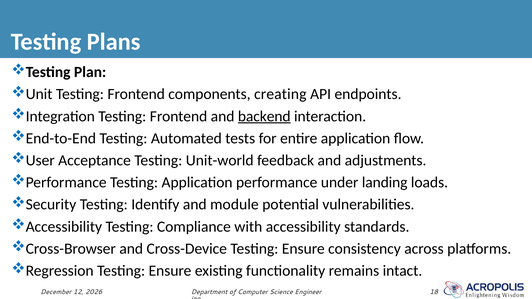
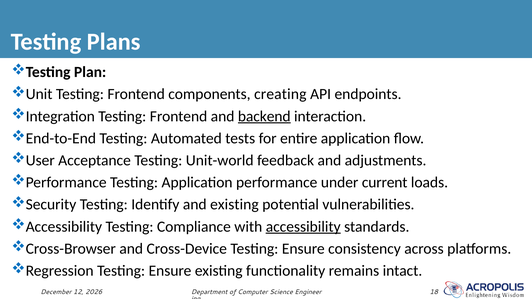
landing: landing -> current (385, 183)
and module: module -> existing (234, 205)
accessibility underline: none -> present (303, 227)
